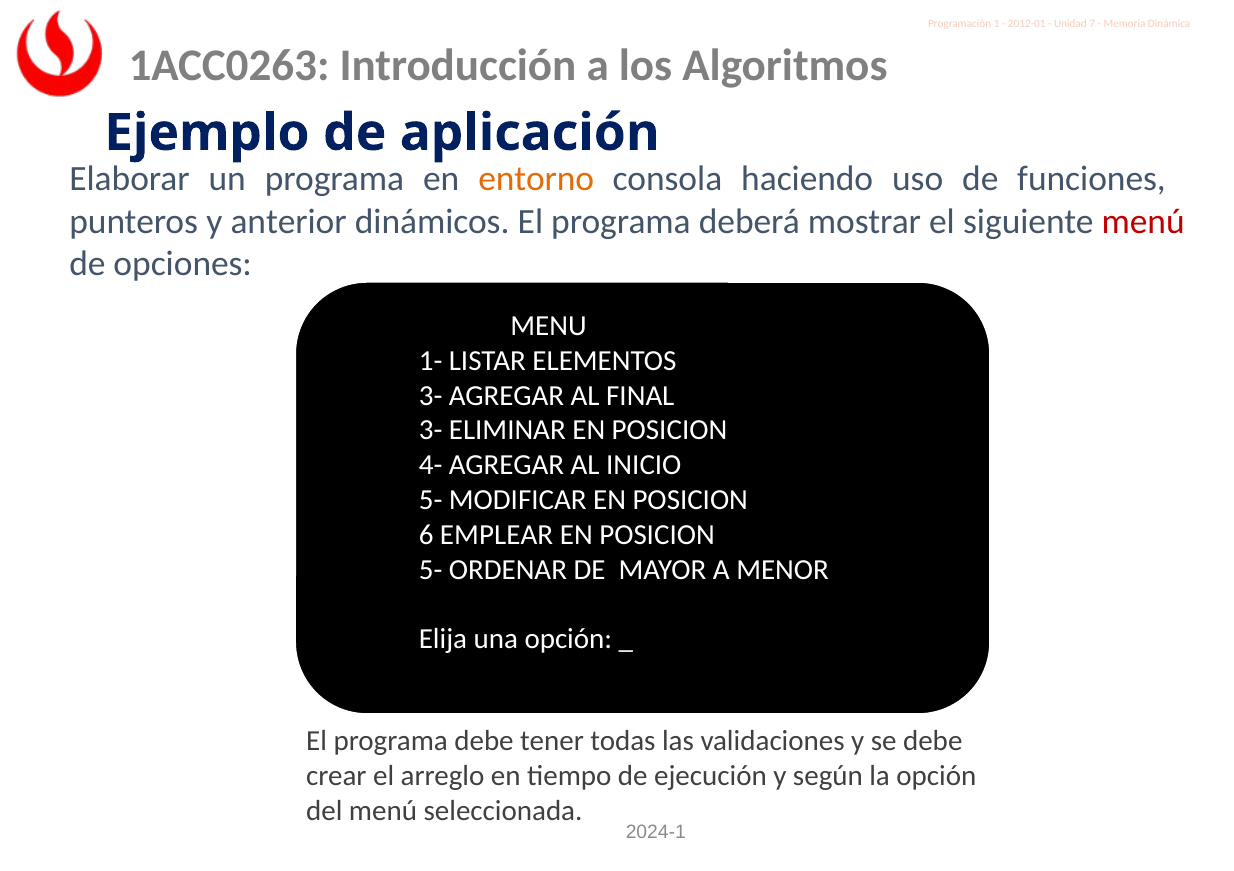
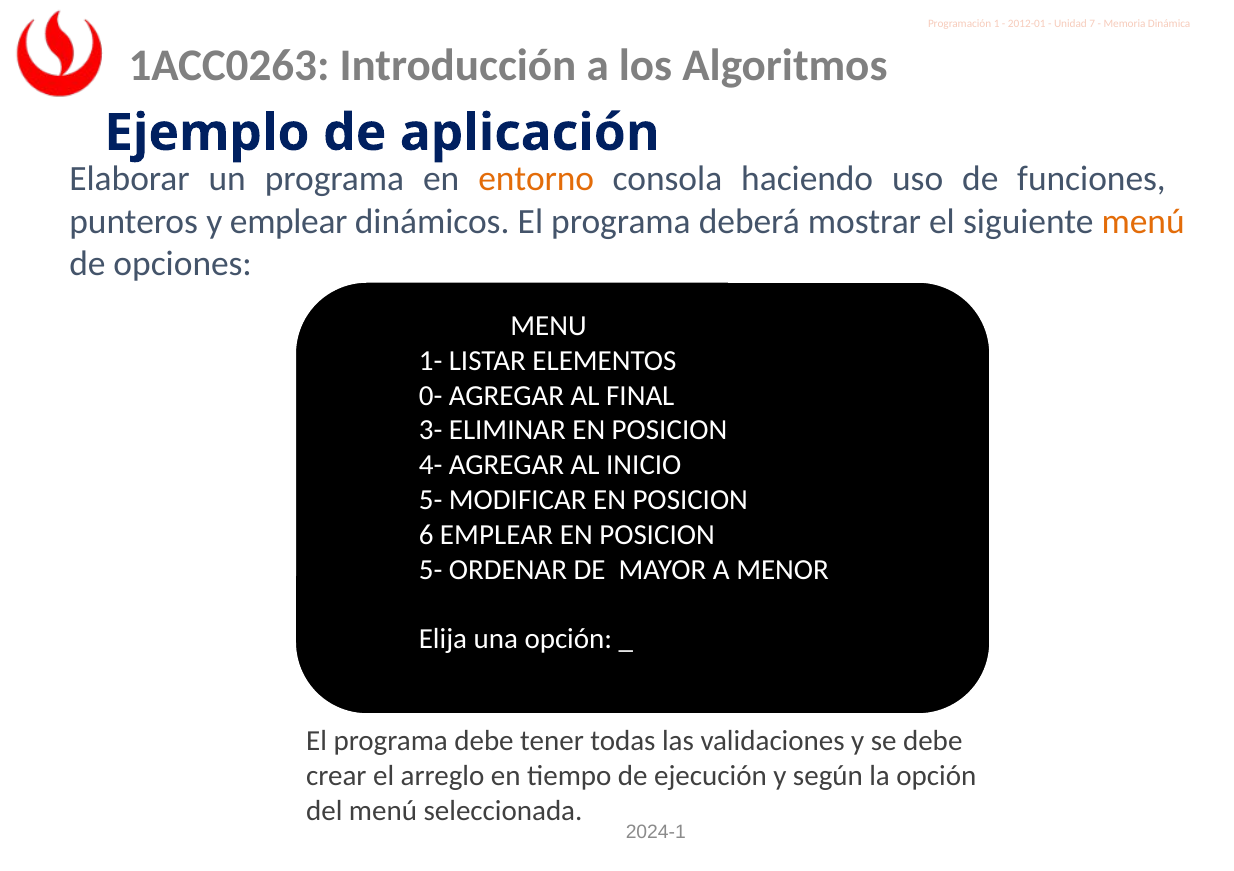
y anterior: anterior -> emplear (289, 222)
menú colour: red -> orange (1143, 222)
3-: 3- -> 0- (431, 395)
